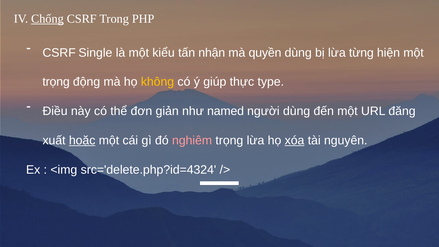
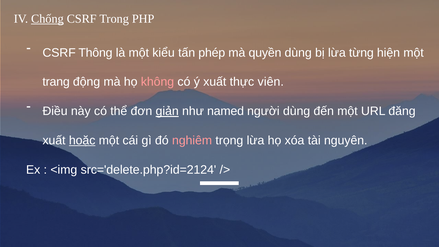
Single: Single -> Thông (95, 53)
nhận: nhận -> phép (212, 53)
trọng: trọng -> trang (56, 82)
không colour: yellow -> pink (157, 82)
ý giúp: giúp -> xuất (215, 82)
type: type -> viên (271, 82)
giản underline: none -> present (167, 111)
xóa underline: present -> none (295, 140)
src='delete.php?id=4324: src='delete.php?id=4324 -> src='delete.php?id=2124 (148, 170)
